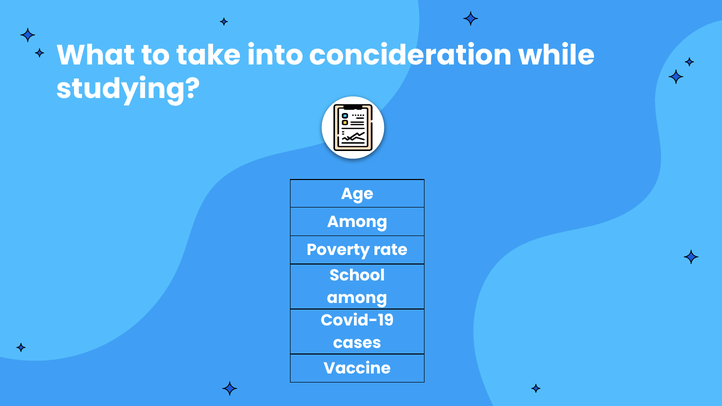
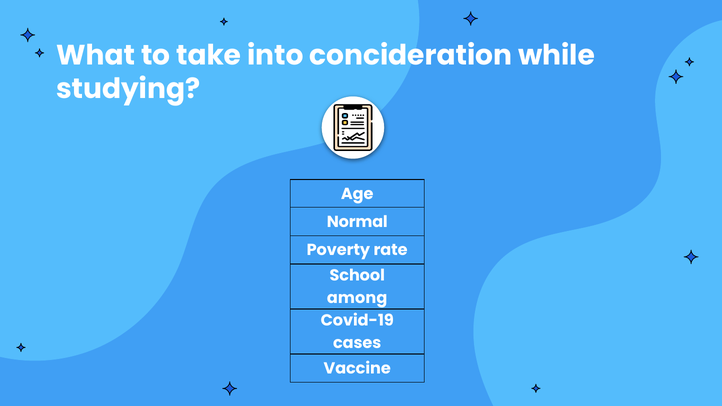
Among: Among -> Normal (357, 222)
